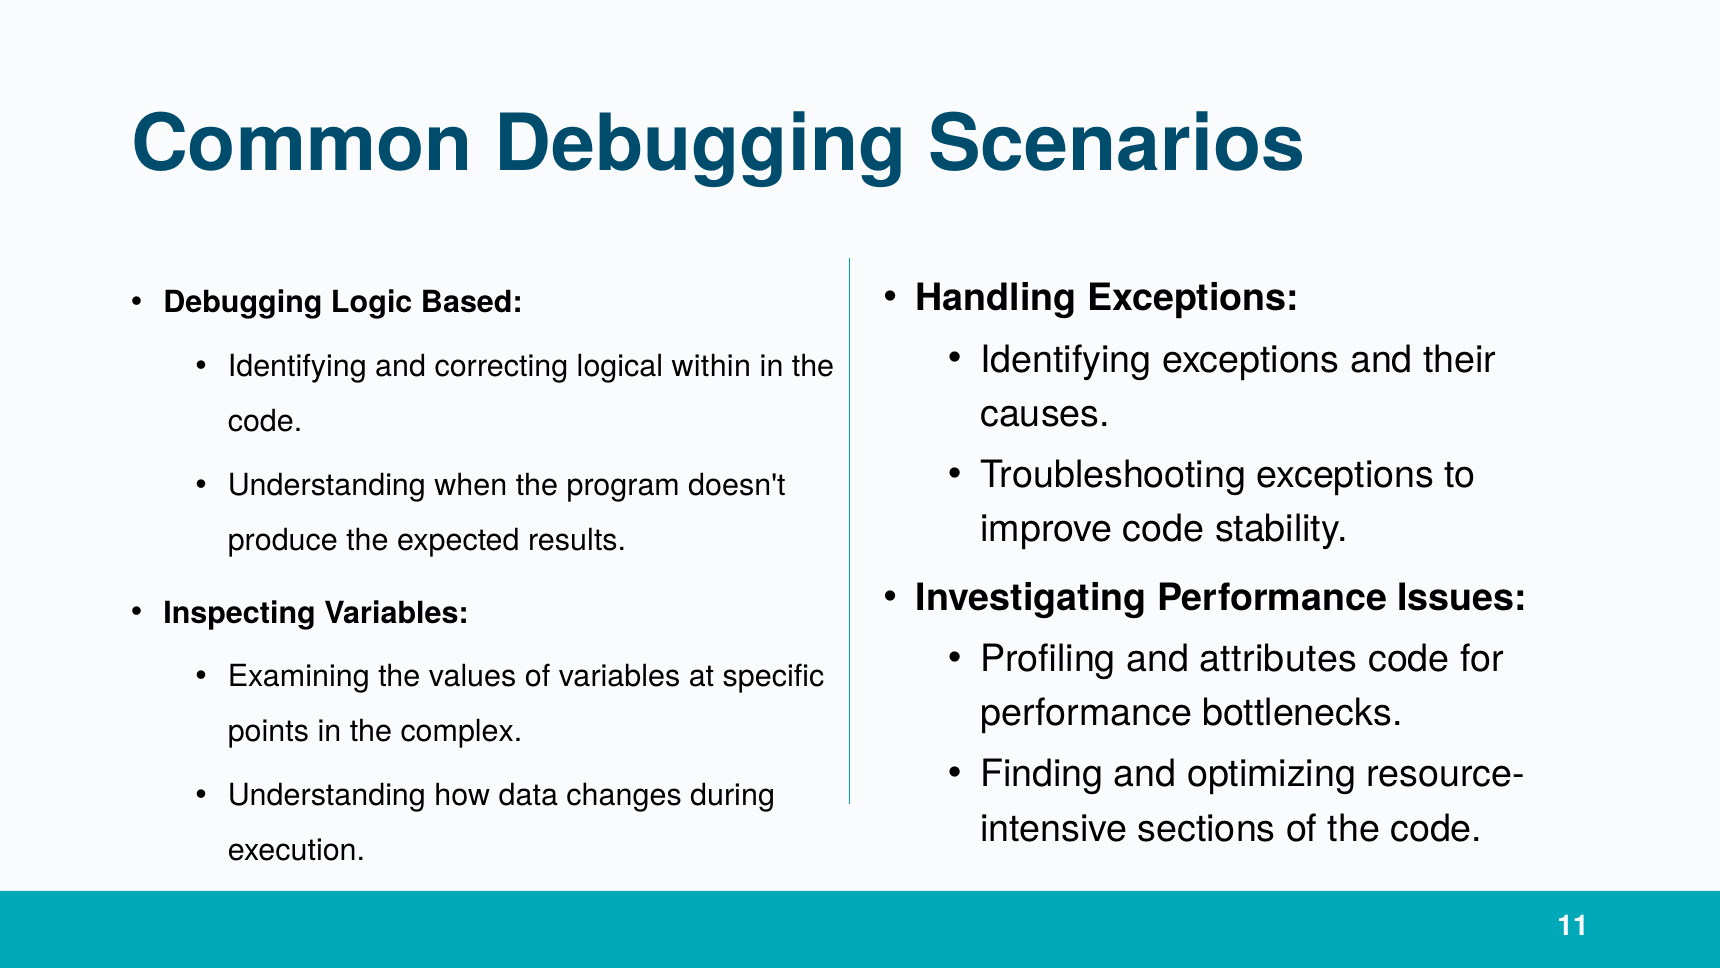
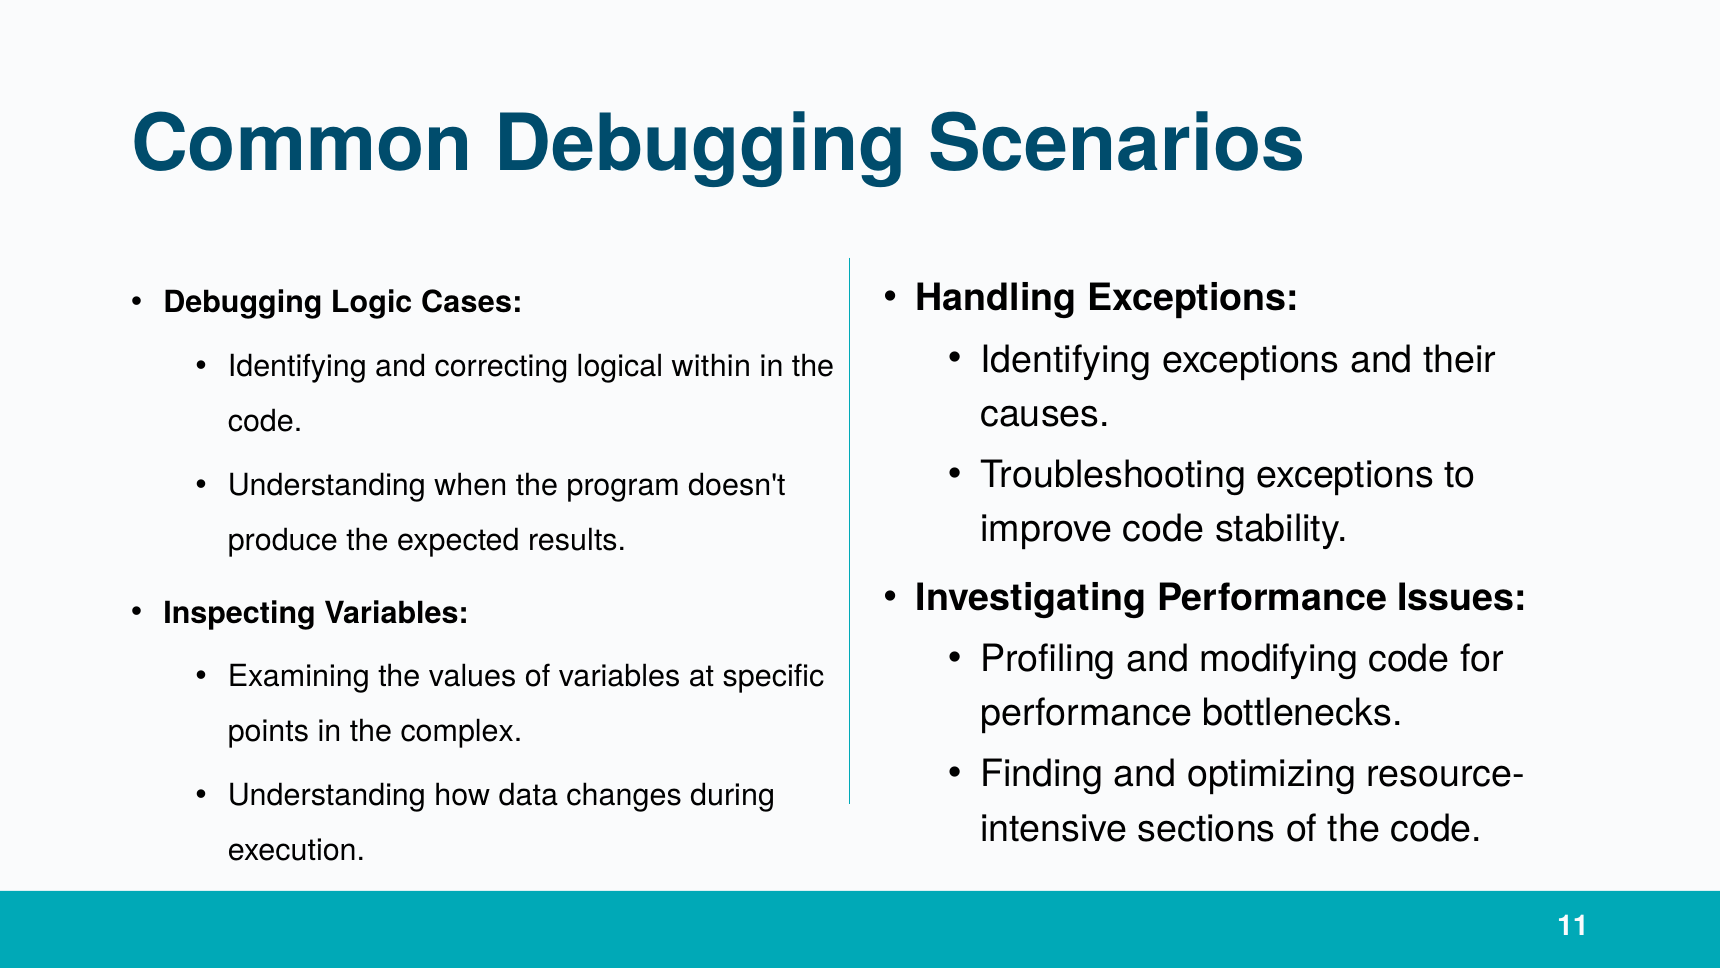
Based: Based -> Cases (472, 303)
attributes: attributes -> modifying (1279, 659)
